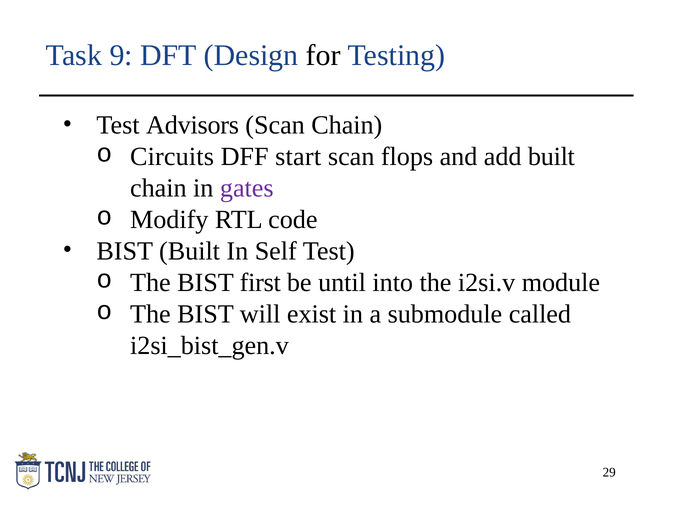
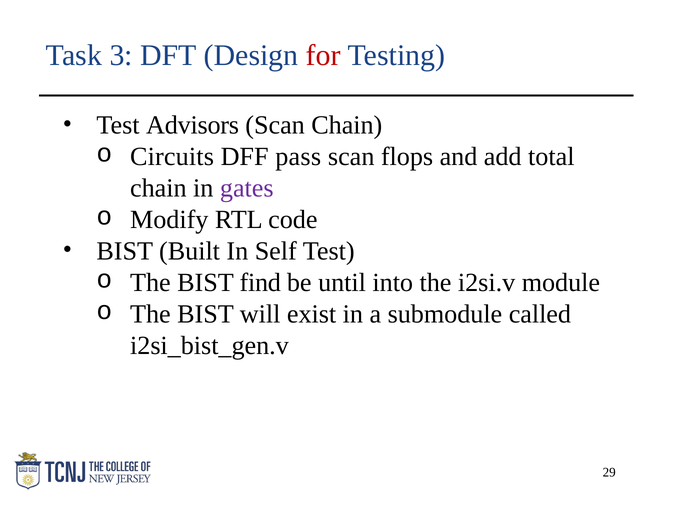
9: 9 -> 3 (121, 55)
for colour: black -> red (323, 55)
start: start -> pass (298, 157)
add built: built -> total (551, 157)
first: first -> find (260, 282)
